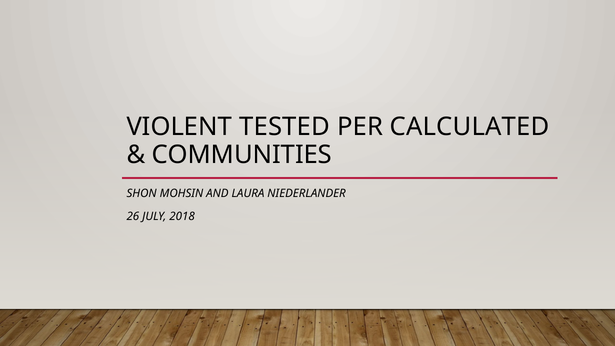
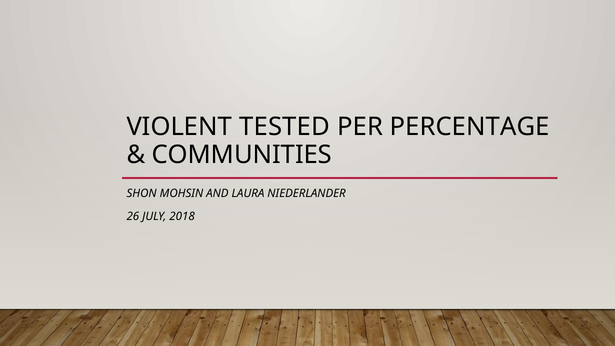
CALCULATED: CALCULATED -> PERCENTAGE (470, 127)
